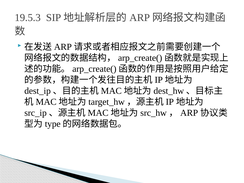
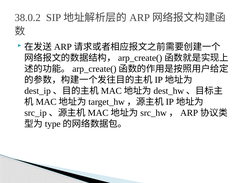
19.5.3: 19.5.3 -> 38.0.2 (28, 18)
